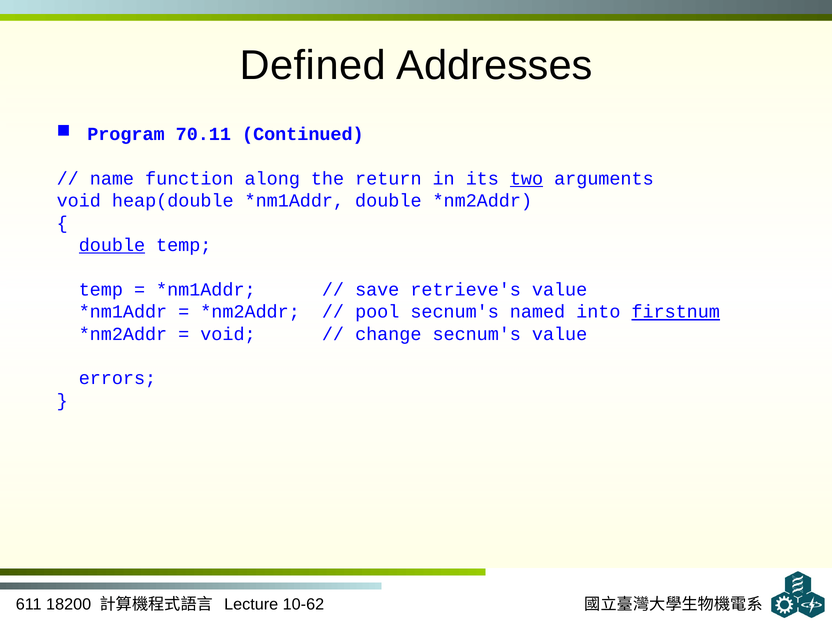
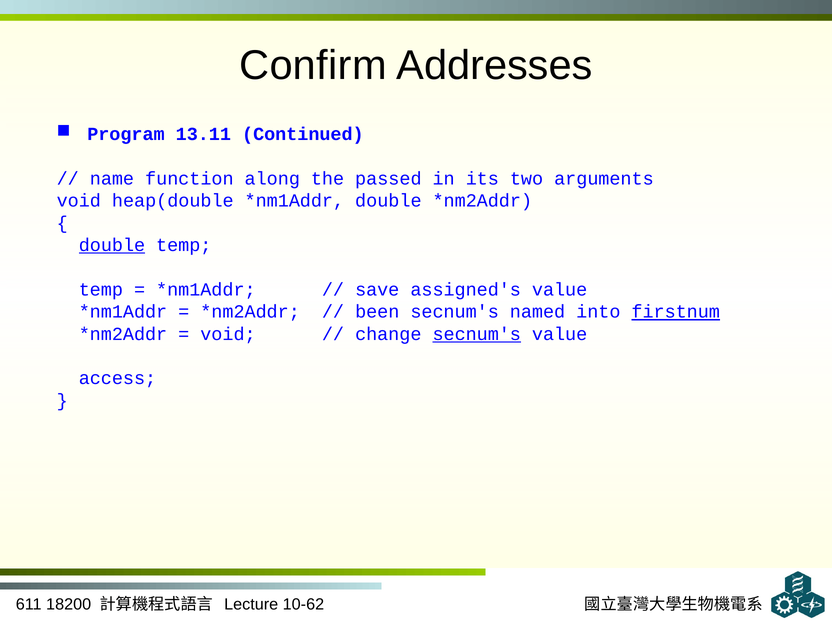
Defined: Defined -> Confirm (313, 65)
70.11: 70.11 -> 13.11 (203, 134)
return: return -> passed (388, 179)
two underline: present -> none (527, 179)
retrieve's: retrieve's -> assigned's (466, 290)
pool: pool -> been (377, 312)
secnum's underline: none -> present (477, 334)
errors: errors -> access (117, 378)
